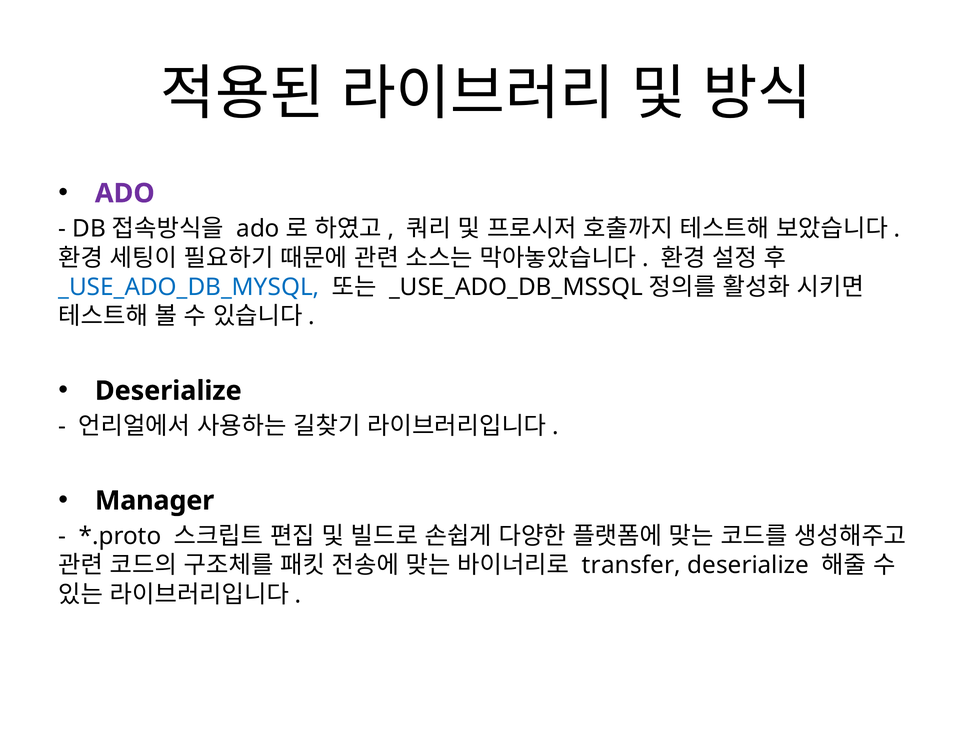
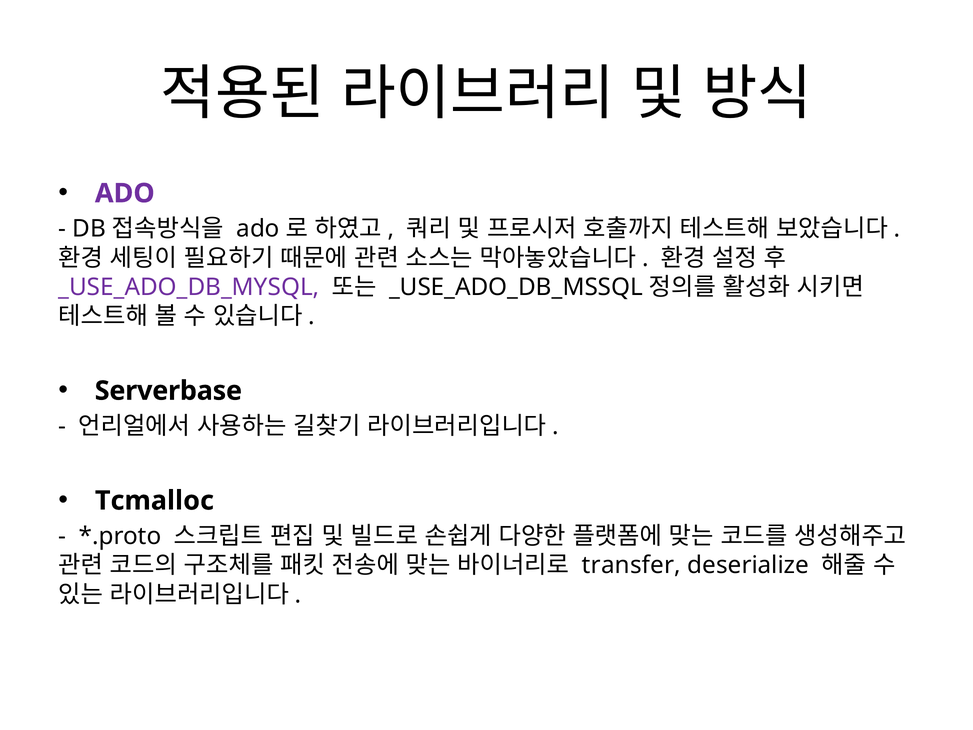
_USE_ADO_DB_MYSQL colour: blue -> purple (189, 287)
Deserialize: Deserialize -> Serverbase (168, 391)
Manager: Manager -> Tcmalloc (154, 501)
